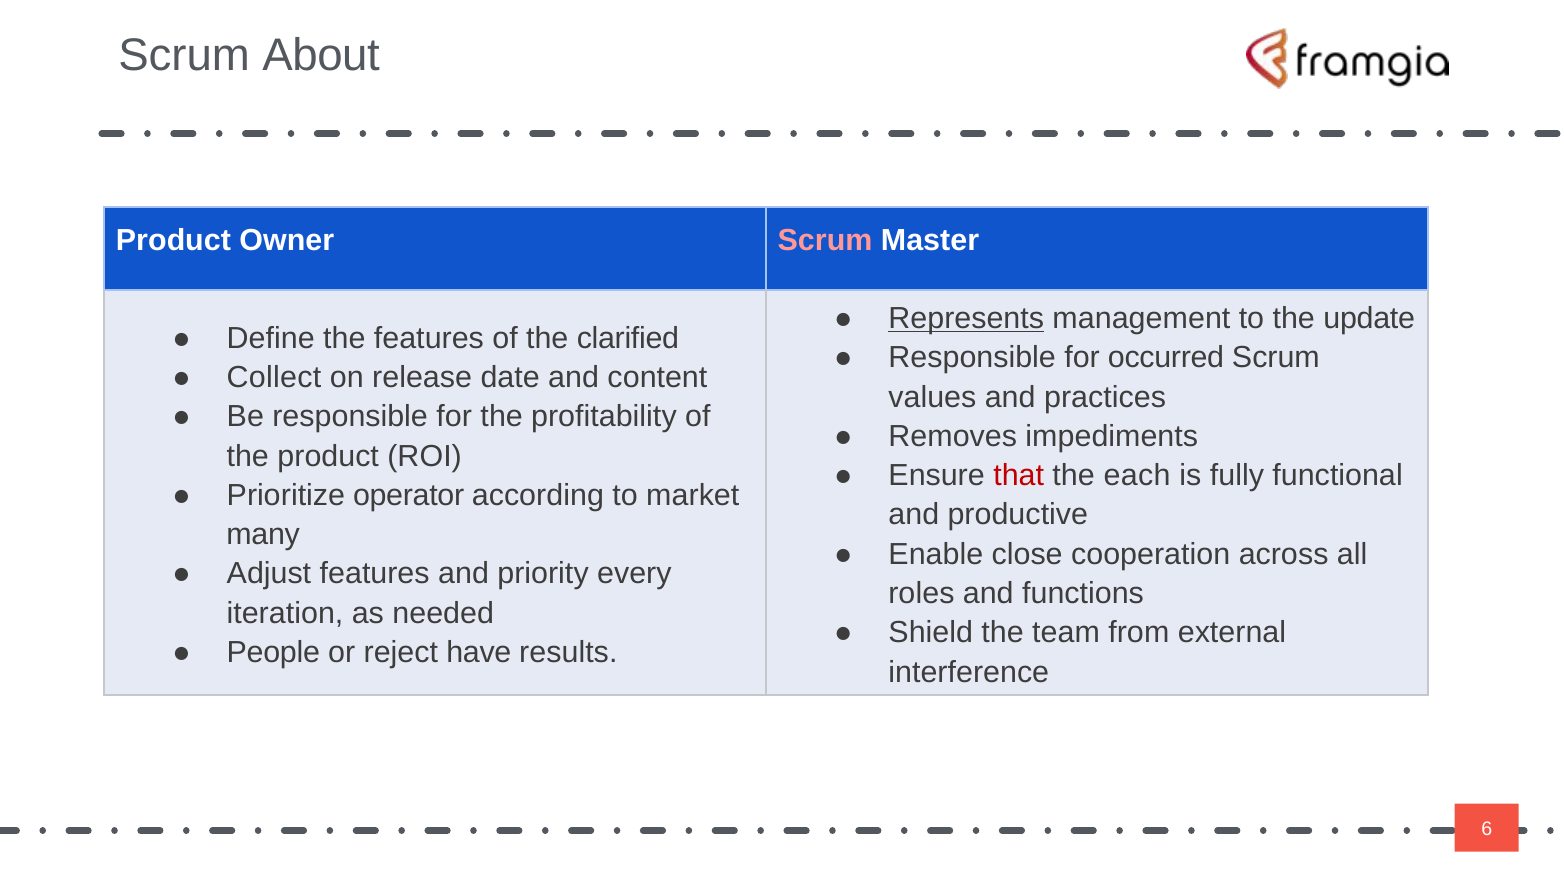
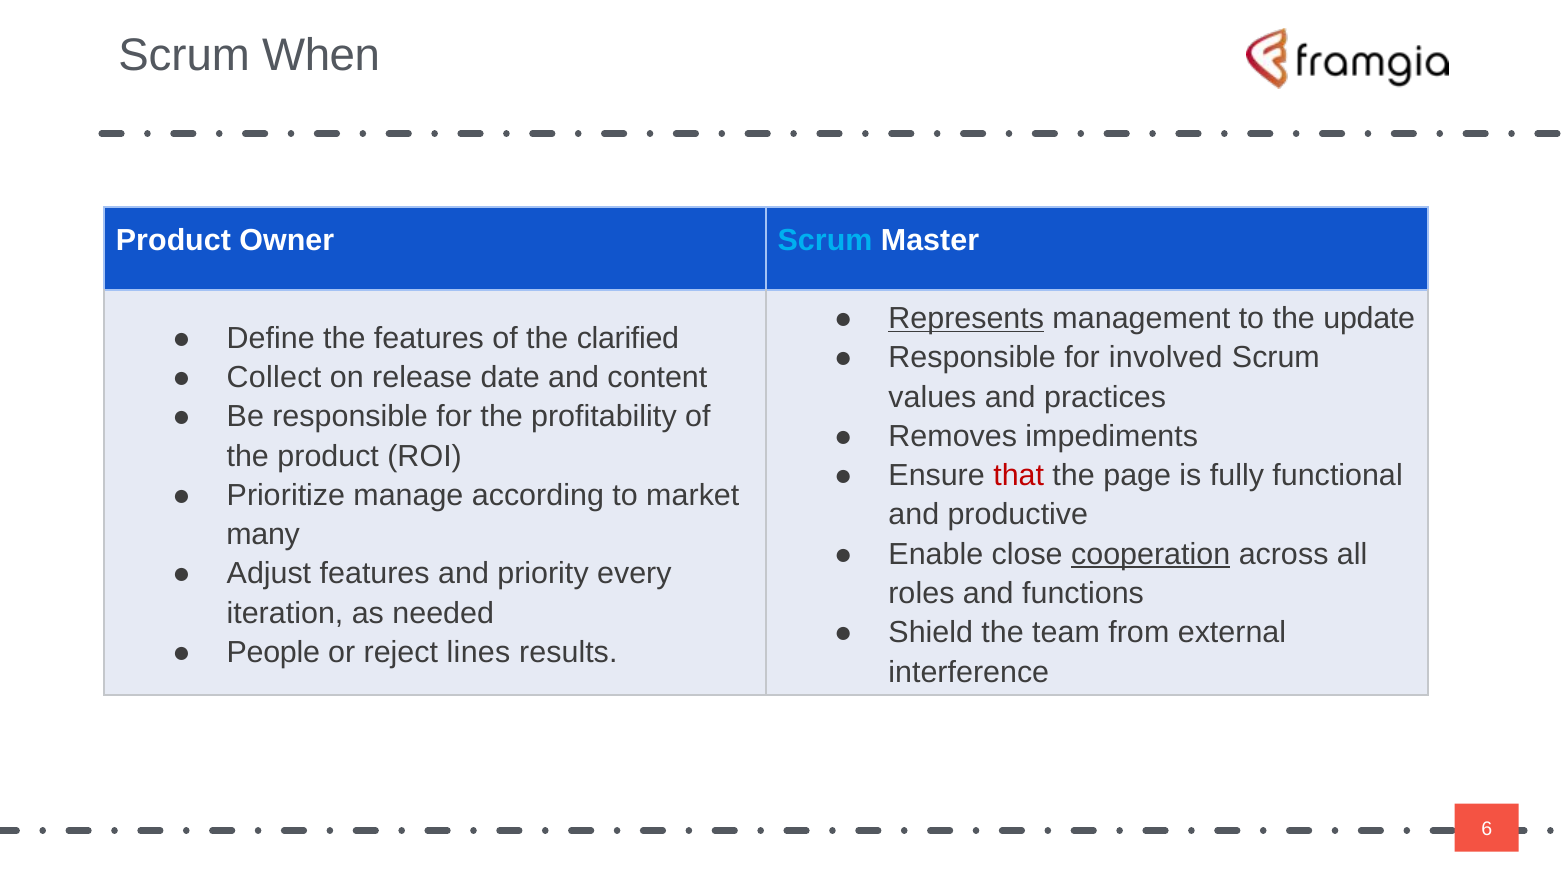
About: About -> When (321, 55)
Scrum colour: pink -> light blue (825, 241)
occurred: occurred -> involved (1166, 358)
each: each -> page (1137, 476)
operator: operator -> manage (408, 495)
cooperation underline: none -> present (1151, 554)
have: have -> lines (479, 652)
